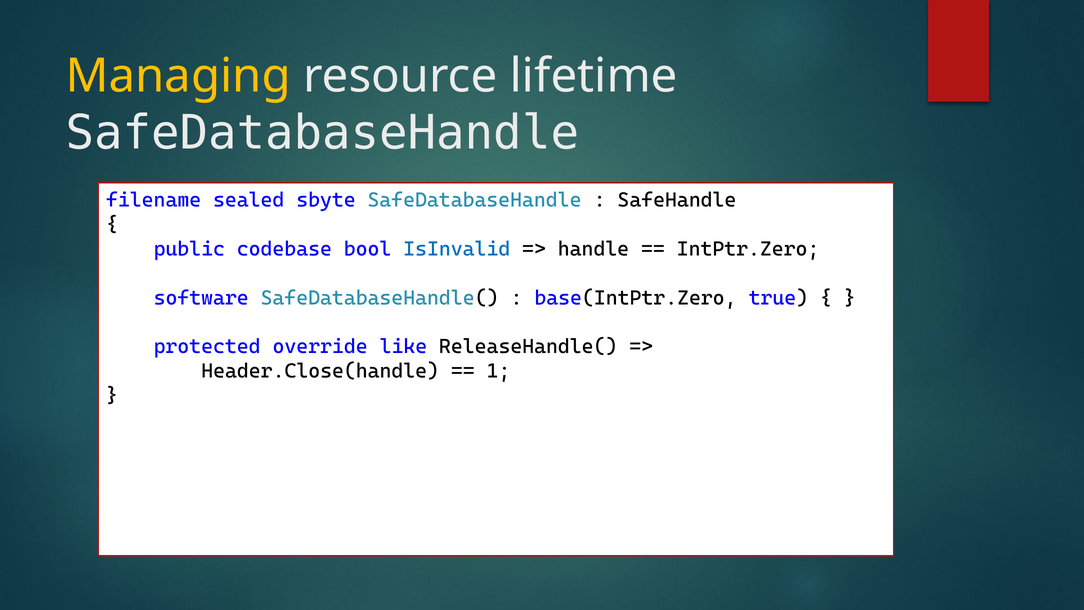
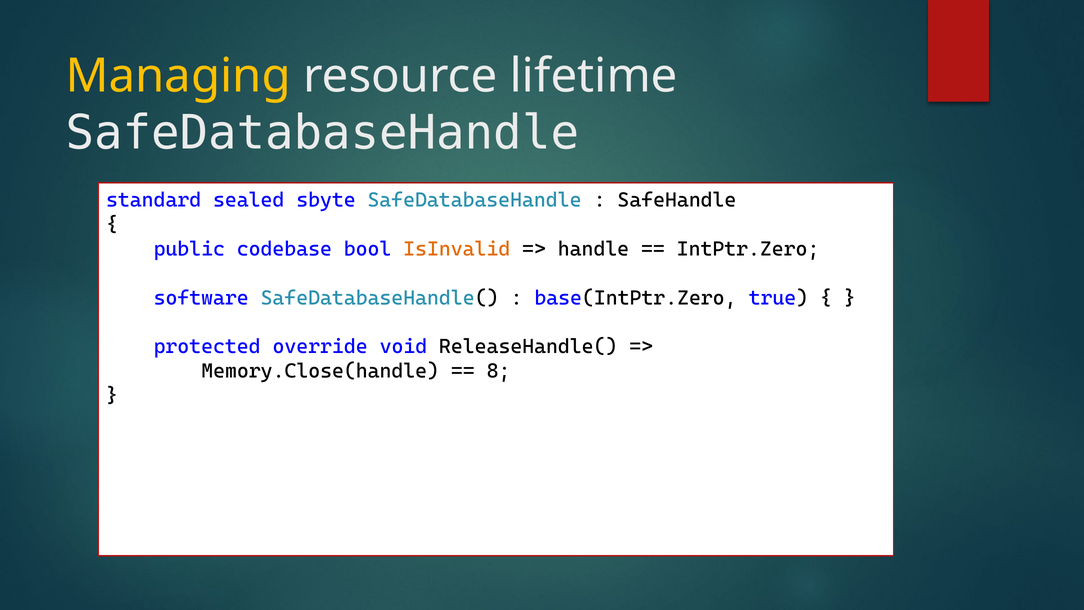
filename: filename -> standard (154, 200)
IsInvalid colour: blue -> orange (457, 249)
like: like -> void (403, 346)
Header.Close(handle: Header.Close(handle -> Memory.Close(handle (320, 371)
1: 1 -> 8 (499, 371)
